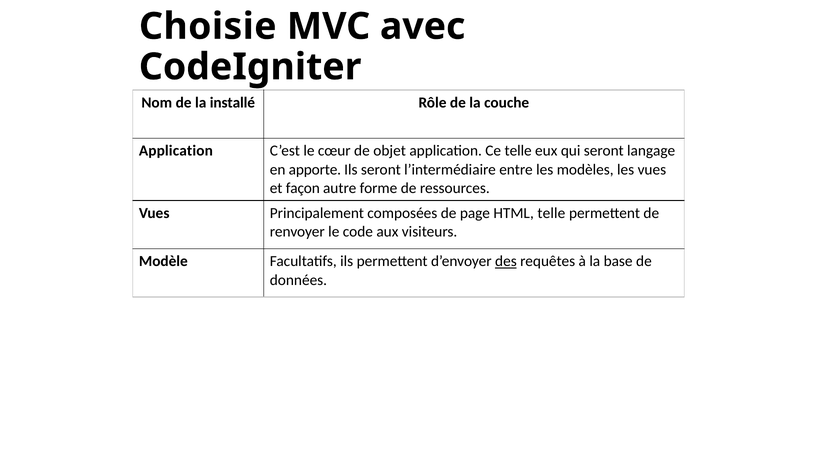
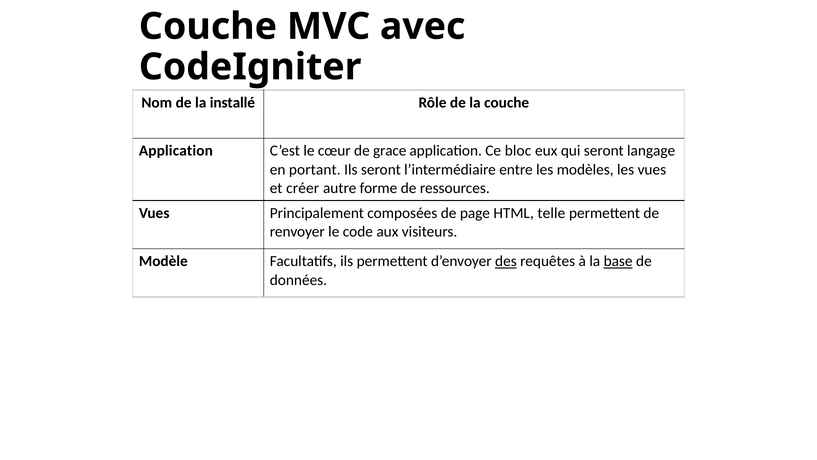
Choisie: Choisie -> Couche (208, 26)
objet: objet -> grace (390, 151)
Ce telle: telle -> bloc (518, 151)
apporte: apporte -> portant (315, 169)
façon: façon -> créer (303, 188)
base underline: none -> present (618, 261)
